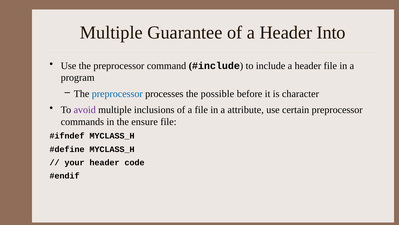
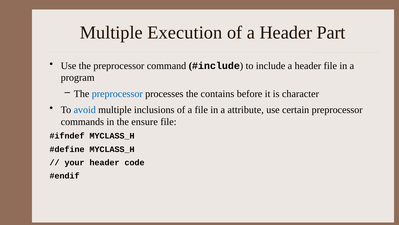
Guarantee: Guarantee -> Execution (185, 32)
Into: Into -> Part (331, 32)
possible: possible -> contains (217, 93)
avoid colour: purple -> blue (85, 109)
